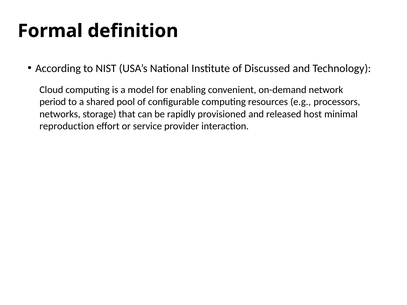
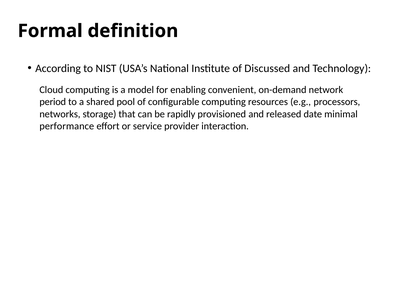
host: host -> date (313, 114)
reproduction: reproduction -> performance (67, 126)
